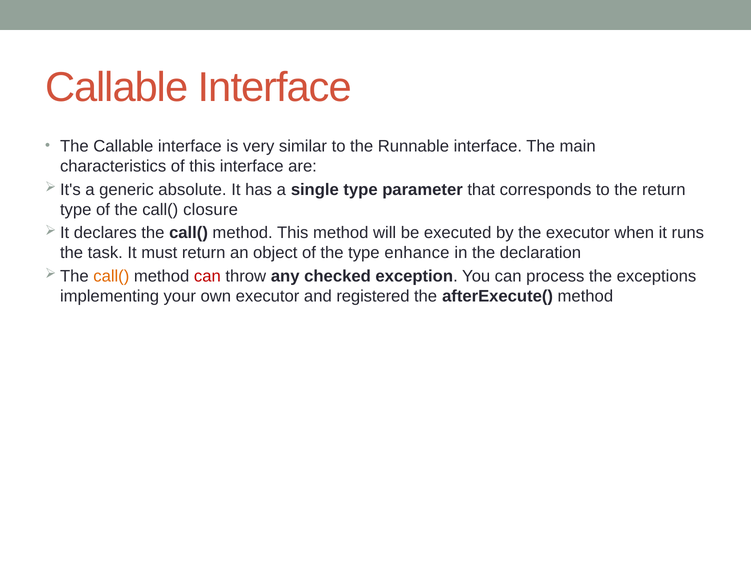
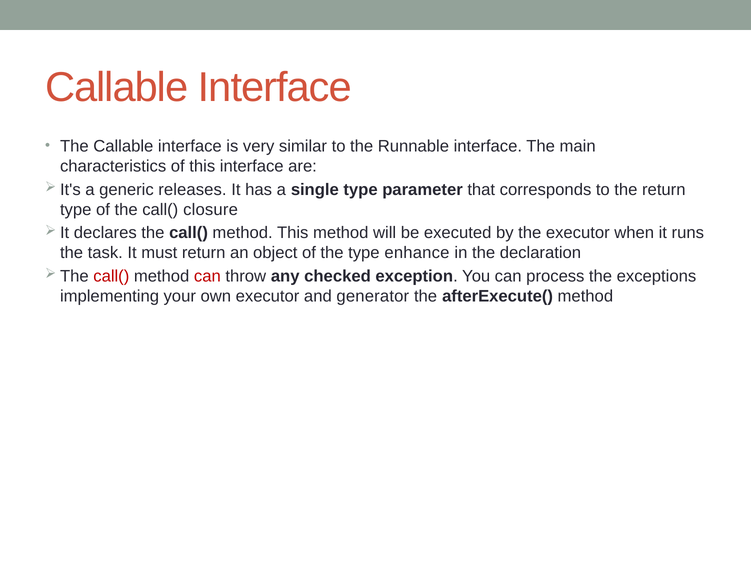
absolute: absolute -> releases (192, 190)
call( colour: orange -> red (111, 276)
registered: registered -> generator (373, 296)
